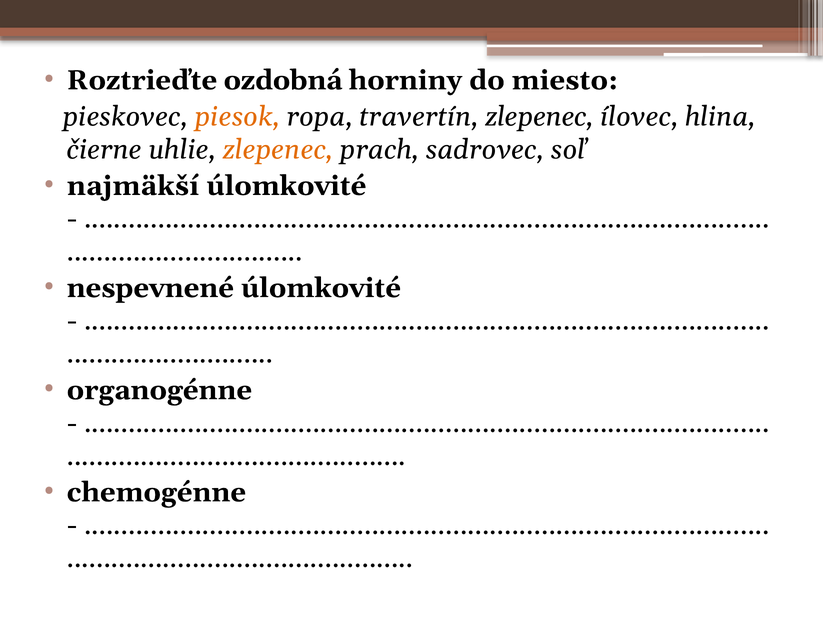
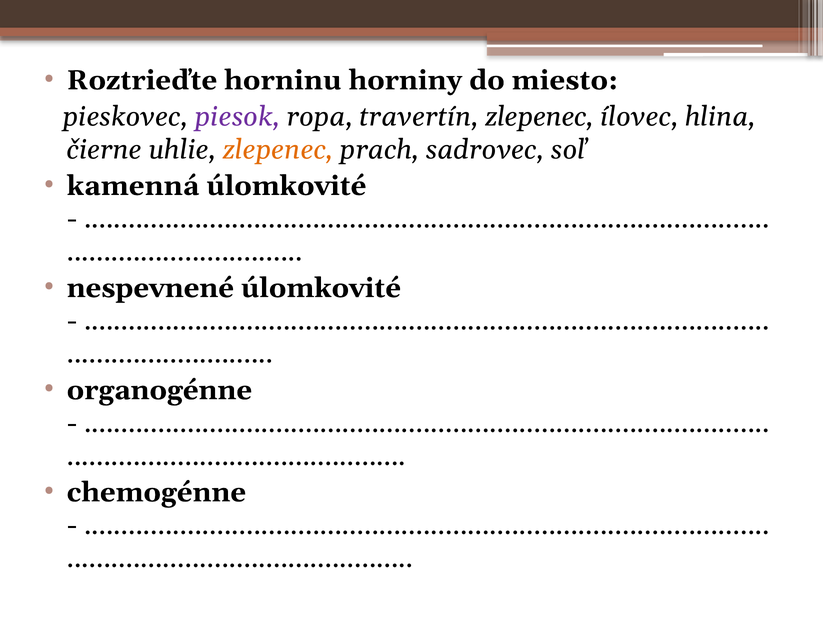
ozdobná: ozdobná -> horninu (283, 80)
piesok colour: orange -> purple (237, 117)
najmäkší: najmäkší -> kamenná (133, 186)
